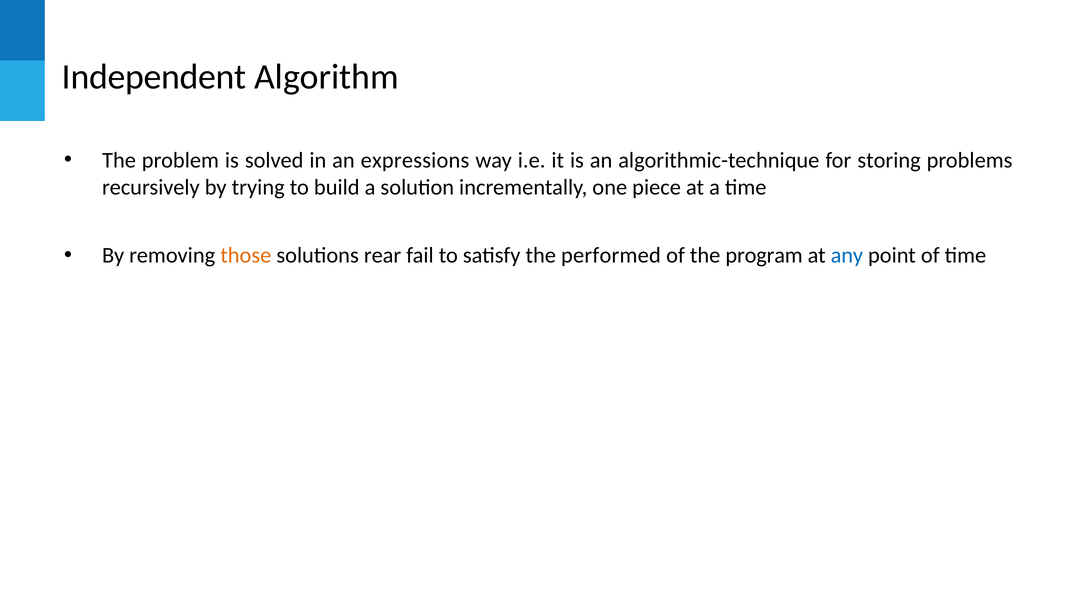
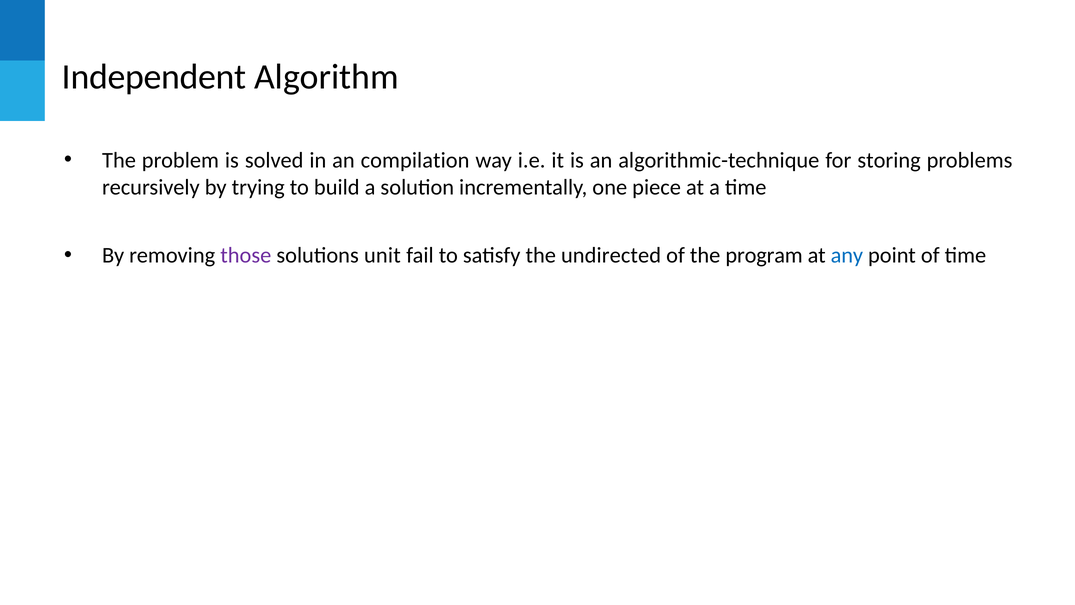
expressions: expressions -> compilation (415, 160)
those colour: orange -> purple (246, 255)
rear: rear -> unit (382, 255)
performed: performed -> undirected (611, 255)
